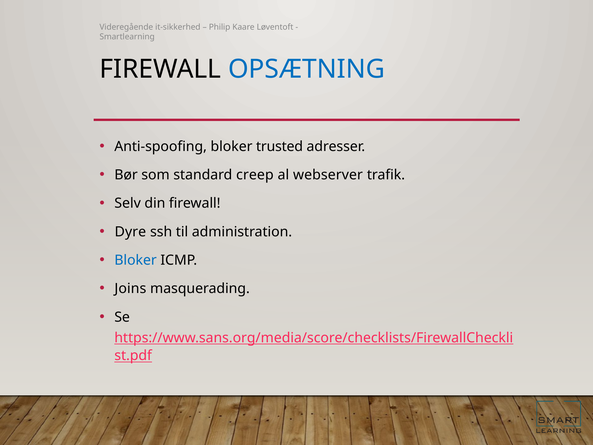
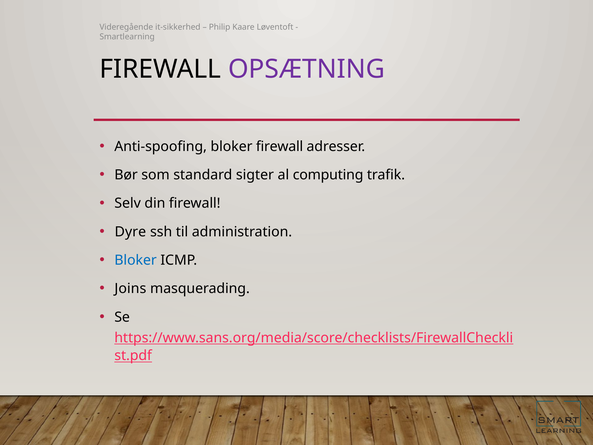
OPSÆTNING colour: blue -> purple (307, 69)
bloker trusted: trusted -> firewall (280, 146)
creep: creep -> sigter (255, 175)
webserver: webserver -> computing (328, 175)
